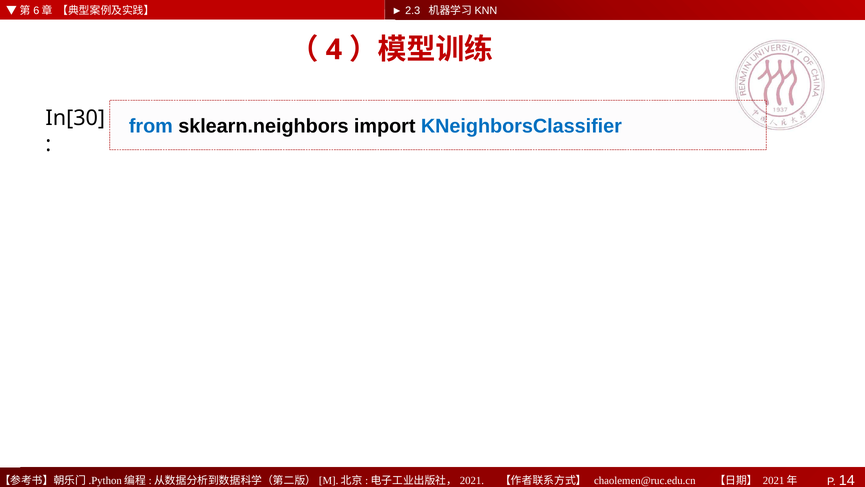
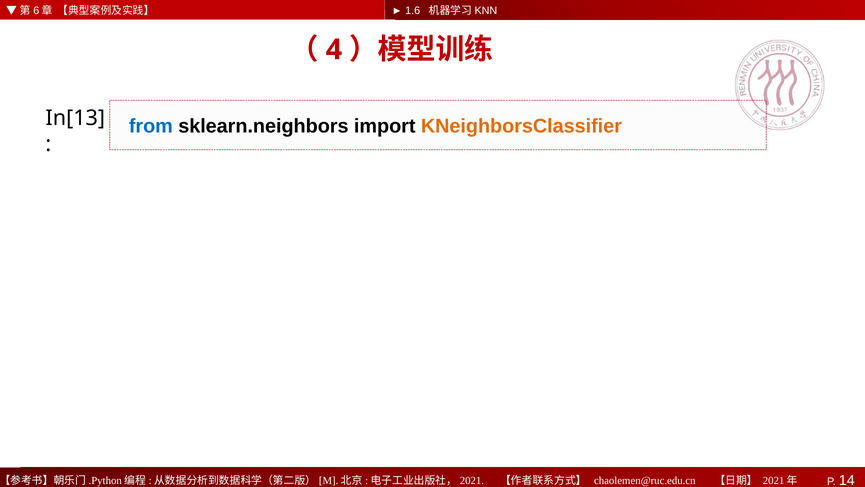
2.3: 2.3 -> 1.6 (413, 10)
In[30: In[30 -> In[13 (75, 118)
KNeighborsClassifier colour: blue -> orange (521, 126)
